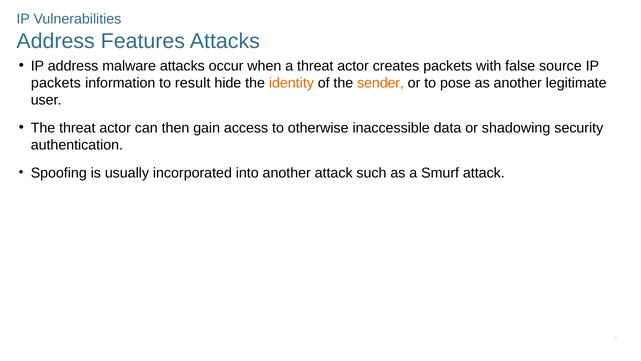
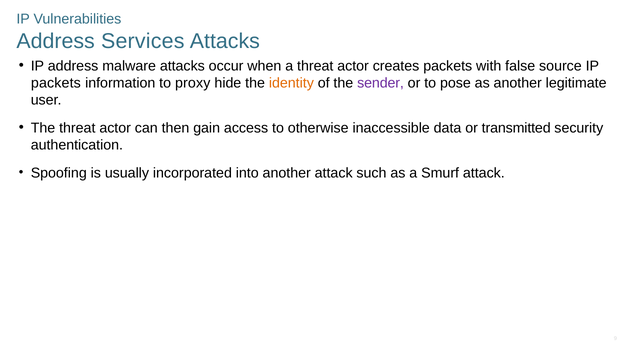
Features: Features -> Services (143, 41)
result: result -> proxy (193, 83)
sender colour: orange -> purple (381, 83)
shadowing: shadowing -> transmitted (516, 128)
